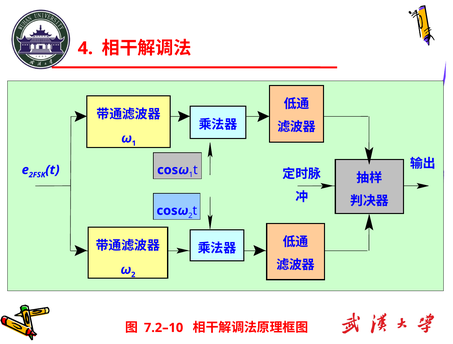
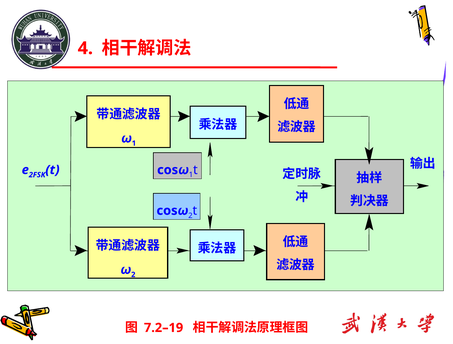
7.2–10: 7.2–10 -> 7.2–19 (164, 328)
